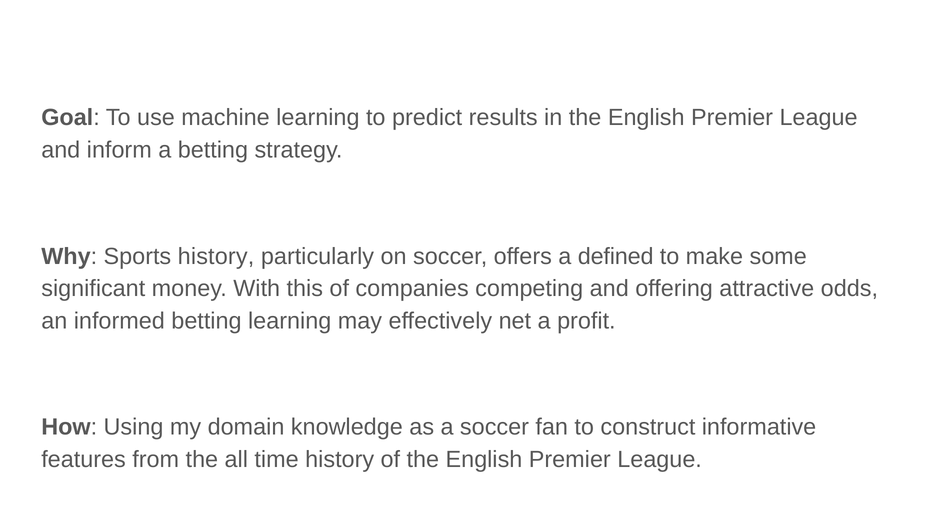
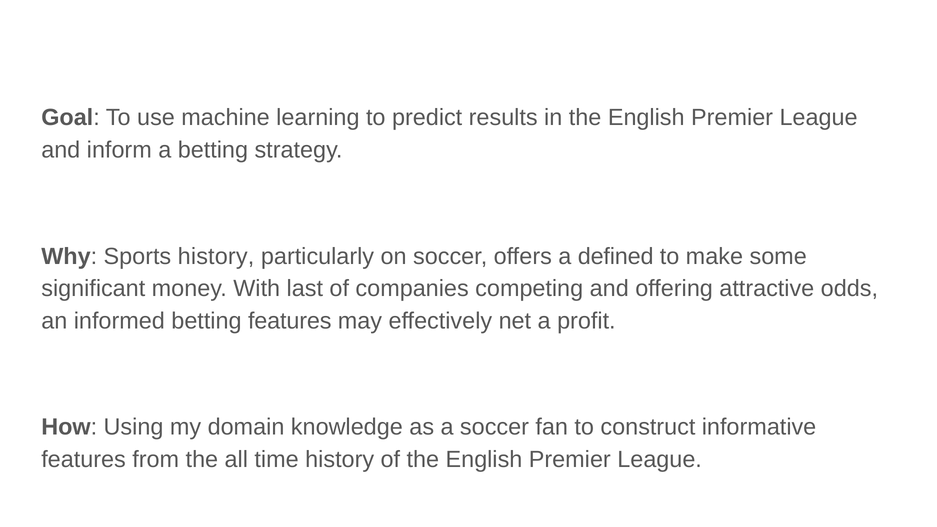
this: this -> last (305, 289)
betting learning: learning -> features (290, 321)
